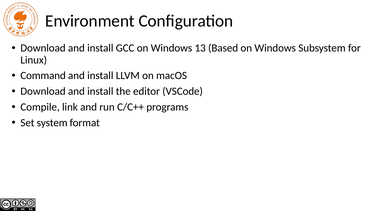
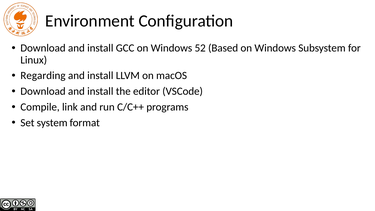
13: 13 -> 52 (200, 48)
Command: Command -> Regarding (43, 76)
